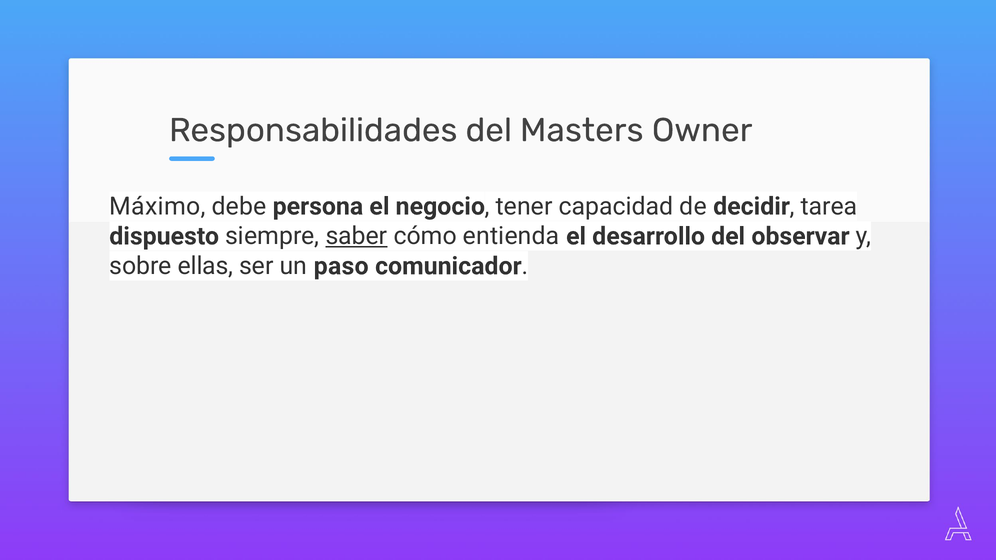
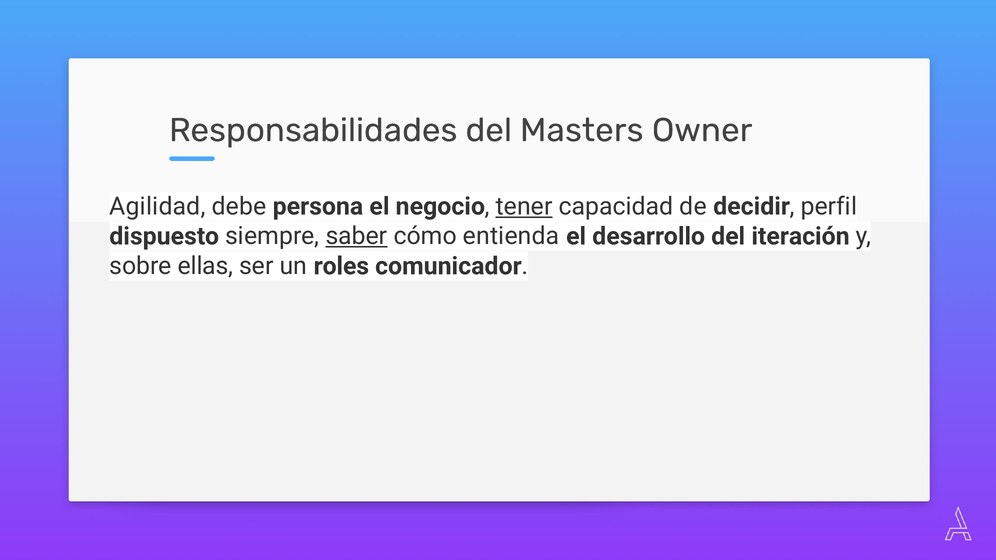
Máximo: Máximo -> Agilidad (157, 206)
tener underline: none -> present (524, 206)
tarea: tarea -> perfil (829, 206)
observar: observar -> iteración (801, 236)
paso: paso -> roles (341, 266)
